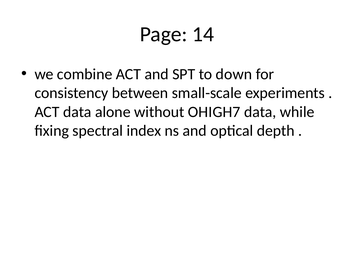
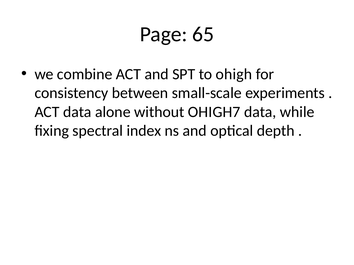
14: 14 -> 65 (203, 34)
down: down -> ohigh (234, 74)
